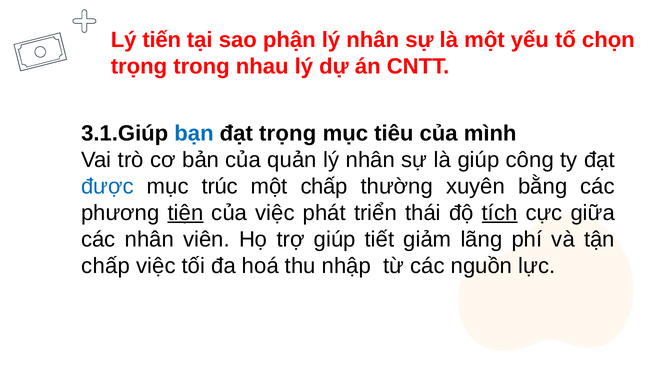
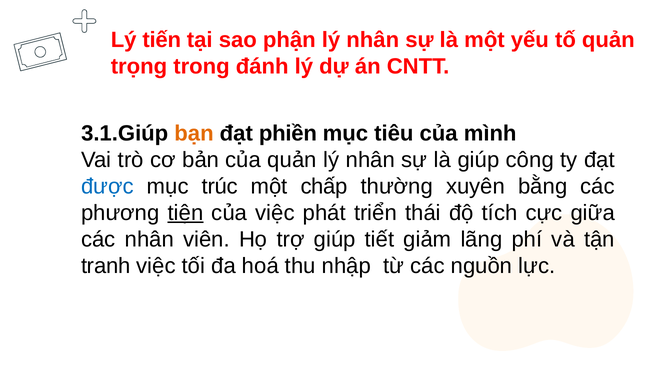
tố chọn: chọn -> quản (608, 40)
nhau: nhau -> đánh (262, 67)
bạn colour: blue -> orange (194, 133)
đạt trọng: trọng -> phiền (288, 133)
tích underline: present -> none (500, 213)
chấp: chấp -> tranh (106, 266)
